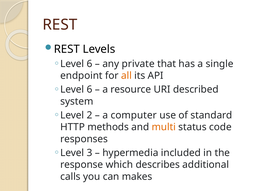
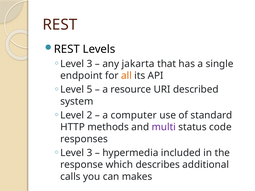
6: 6 -> 3 (90, 64)
private: private -> jakarta (138, 64)
6: 6 -> 5 (90, 90)
multi colour: orange -> purple (164, 127)
